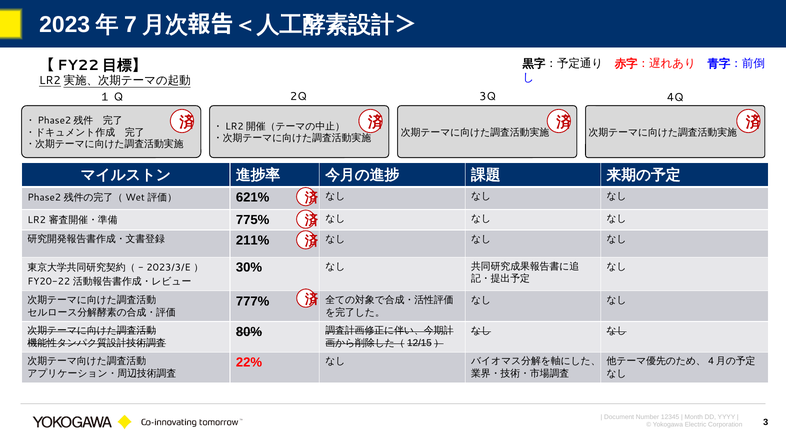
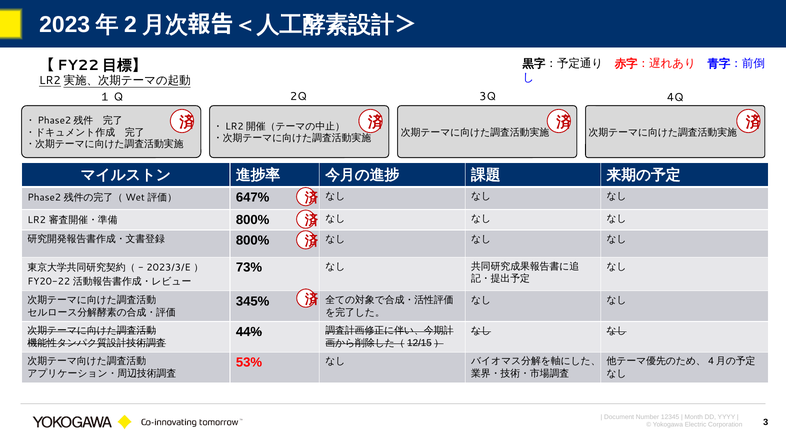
7: 7 -> 2 (130, 25)
621%: 621% -> 647% (253, 198)
775%: 775% -> 800% (253, 220)
211%: 211% -> 800% (253, 240)
30%: 30% -> 73% (249, 268)
777%: 777% -> 345% (253, 301)
80%: 80% -> 44% (249, 332)
22%: 22% -> 53% (249, 363)
